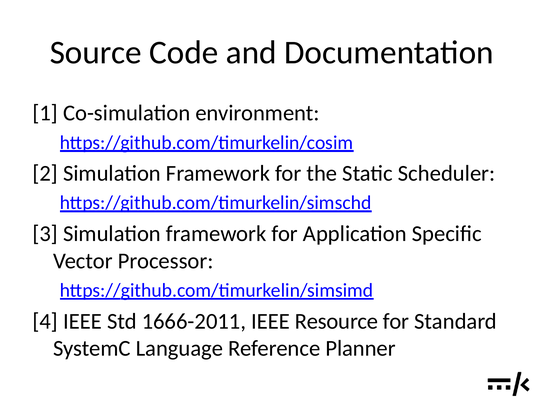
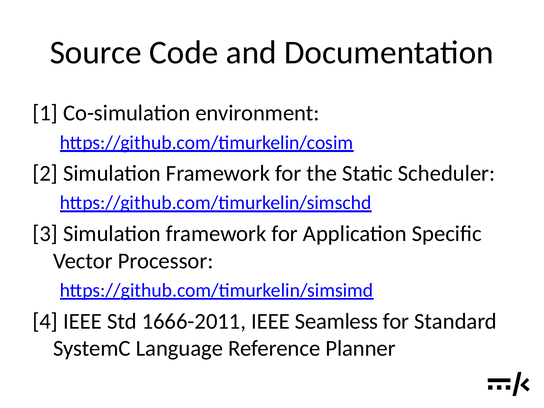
Resource: Resource -> Seamless (337, 321)
